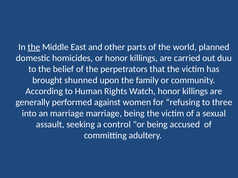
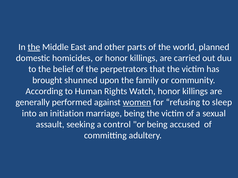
women underline: none -> present (137, 103)
three: three -> sleep (222, 103)
an marriage: marriage -> initiation (67, 114)
